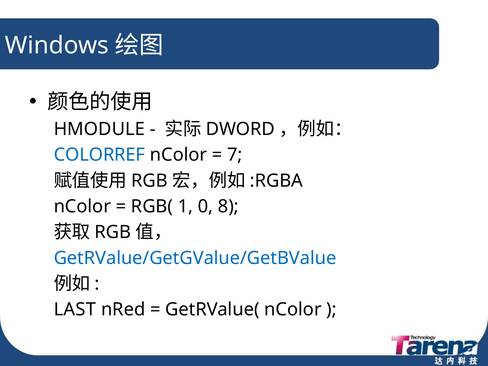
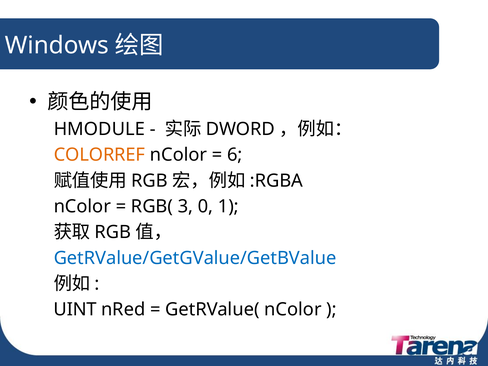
COLORREF colour: blue -> orange (99, 155)
7: 7 -> 6 (235, 155)
1: 1 -> 3 (185, 206)
8: 8 -> 1 (228, 206)
LAST: LAST -> UINT (75, 310)
